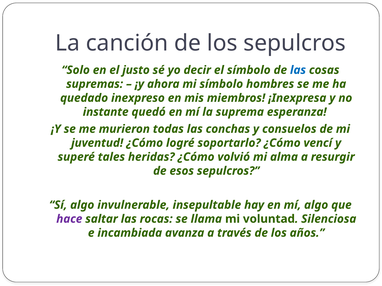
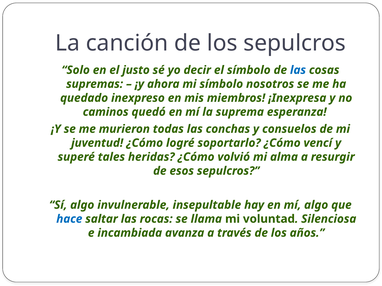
hombres: hombres -> nosotros (270, 84)
instante: instante -> caminos (106, 112)
hace colour: purple -> blue (69, 219)
